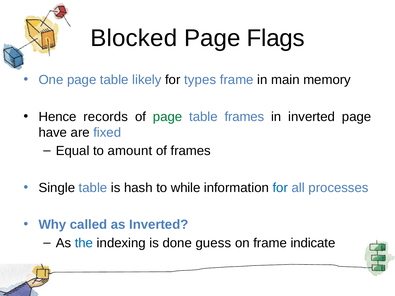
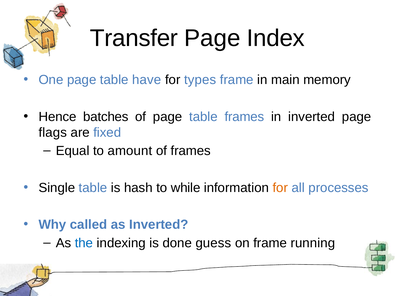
Blocked: Blocked -> Transfer (134, 38)
Flags: Flags -> Index (276, 38)
likely: likely -> have (147, 80)
records: records -> batches (106, 117)
page colour: green -> black (168, 117)
have: have -> flags (53, 133)
for colour: blue -> orange (280, 188)
indicate: indicate -> running (313, 243)
